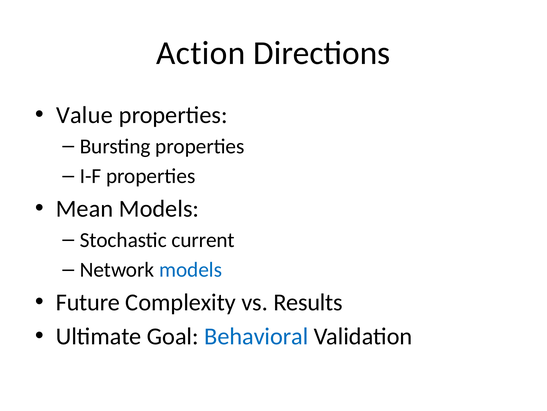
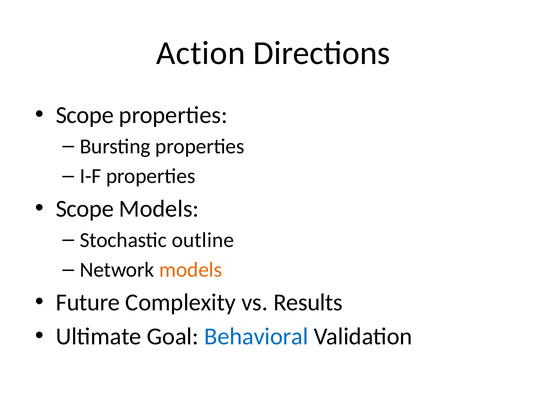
Value: Value -> Scope (85, 115)
Mean: Mean -> Scope (85, 208)
current: current -> outline (203, 240)
models colour: blue -> orange (191, 269)
